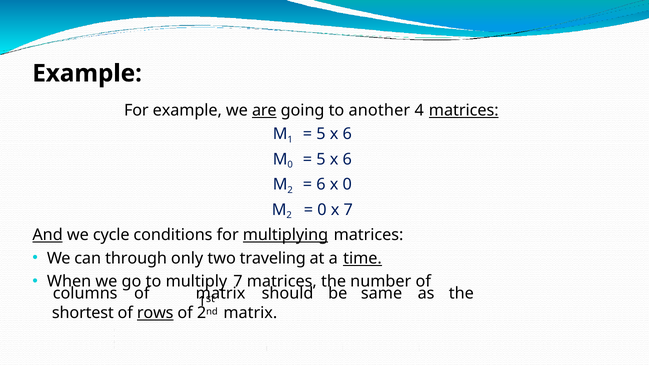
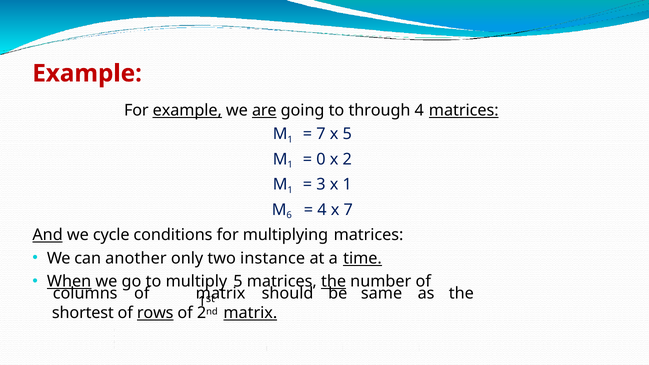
Example colour: black -> red (87, 73)
example underline: none -> present (187, 111)
another: another -> through (379, 111)
5: 5 -> 7 (321, 134)
6: 6 -> 5 (347, 134)
0: 0 -> 1 (290, 165)
5: 5 -> 0 (321, 159)
6: 6 -> 2 (347, 159)
2: 2 -> 1 (290, 190)
6: 6 -> 3 (321, 184)
x 0: 0 -> 1 (347, 184)
2: 2 -> 6 (289, 215)
0: 0 -> 4 (322, 210)
multiplying underline: present -> none (285, 235)
through: through -> another (136, 258)
traveling: traveling -> instance (273, 258)
When underline: none -> present (69, 282)
multiply 7: 7 -> 5 (238, 282)
the underline: none -> present (334, 282)
matrix underline: none -> present (250, 313)
